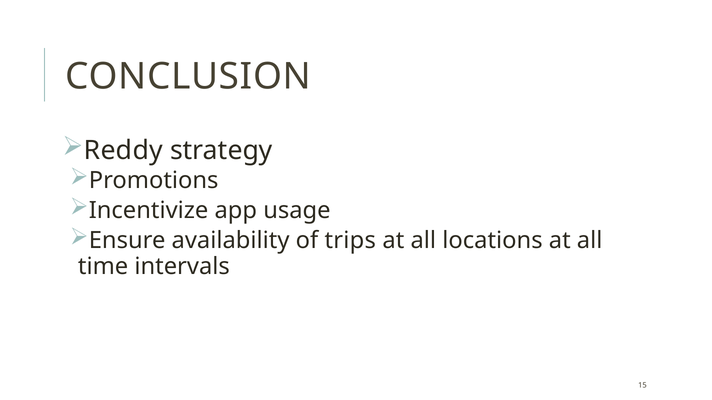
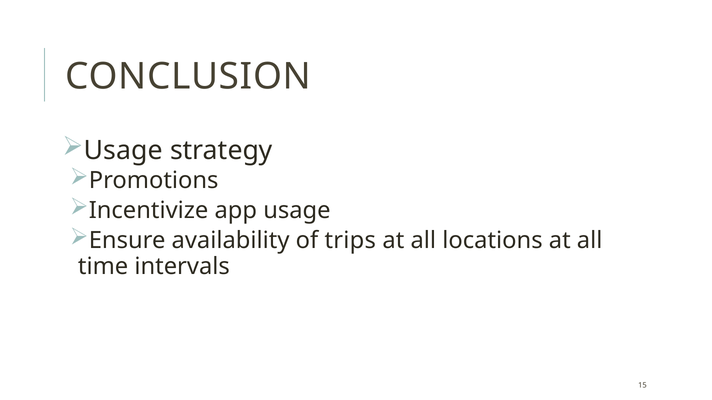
Reddy: Reddy -> Usage (123, 150)
